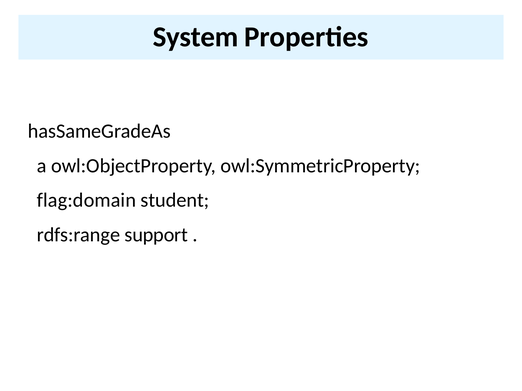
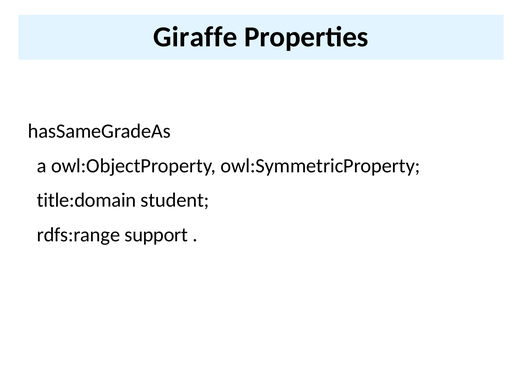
System: System -> Giraffe (195, 37)
flag:domain: flag:domain -> title:domain (87, 200)
